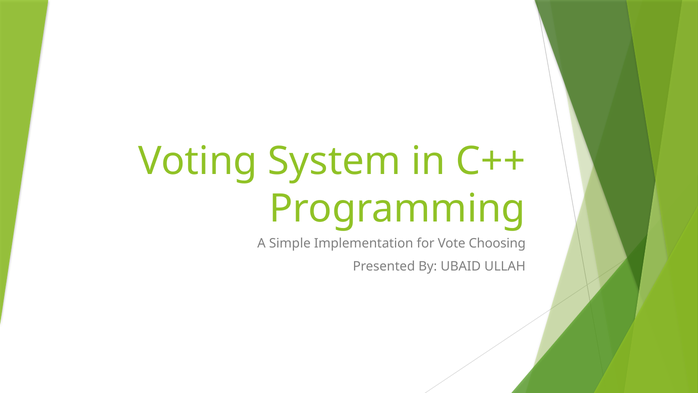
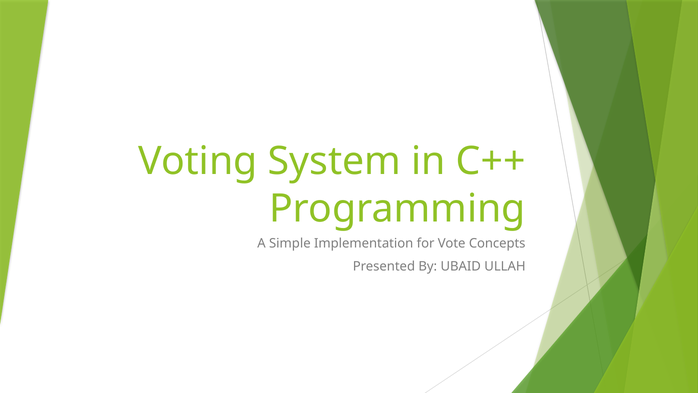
Choosing: Choosing -> Concepts (497, 243)
